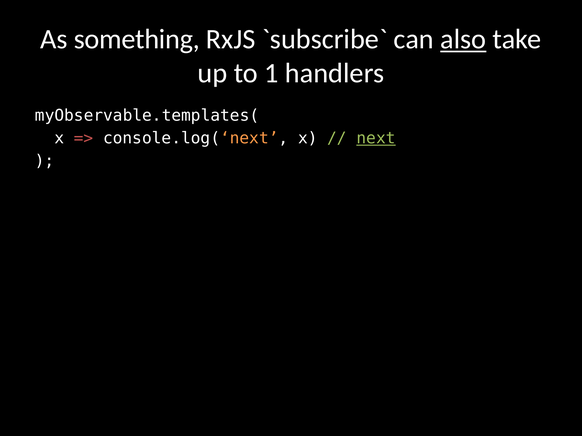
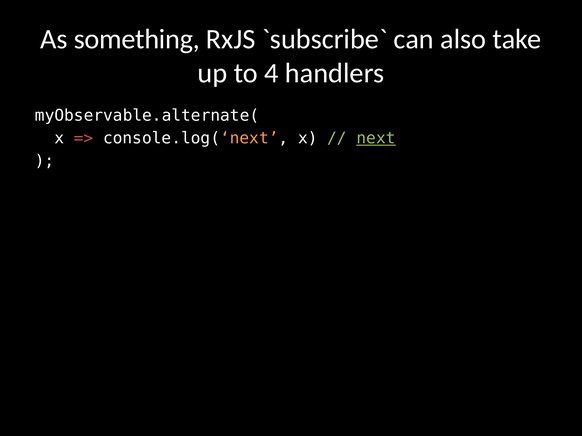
also underline: present -> none (463, 39)
1: 1 -> 4 (271, 73)
myObservable.templates(: myObservable.templates( -> myObservable.alternate( (147, 116)
